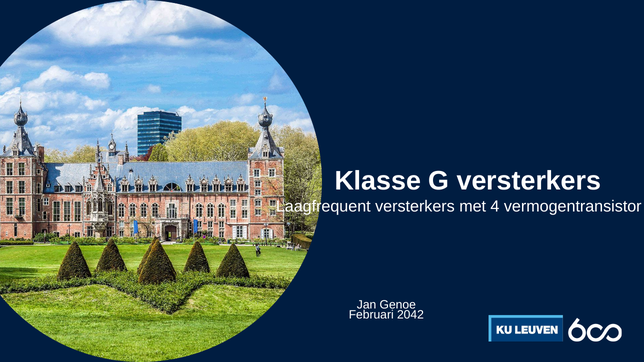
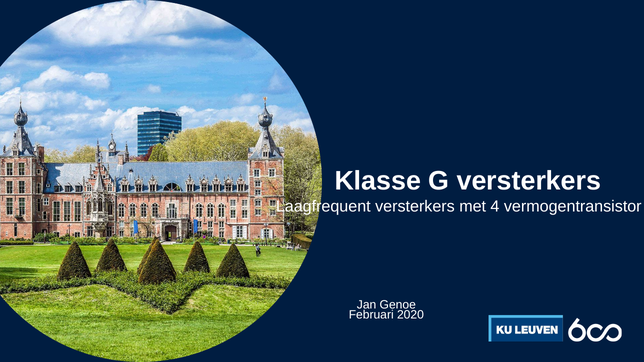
2042: 2042 -> 2020 (410, 315)
